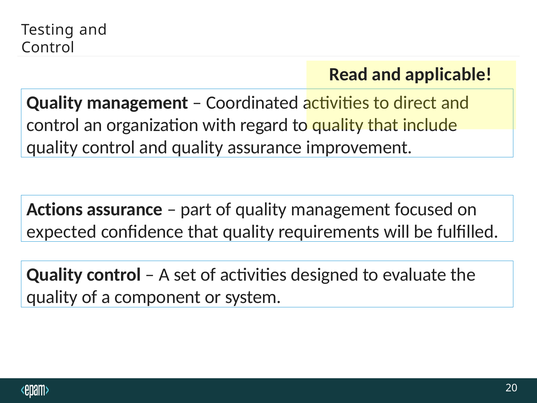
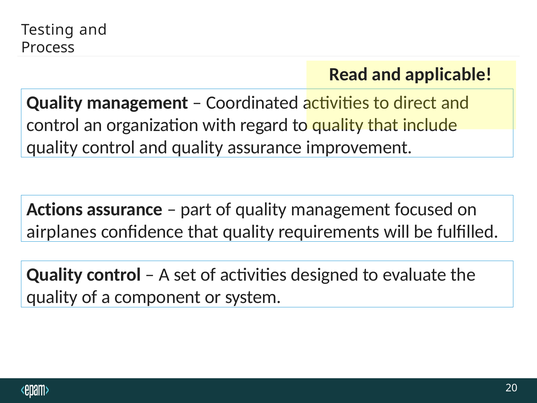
Control: Control -> Process (48, 48)
expected: expected -> airplanes (62, 231)
